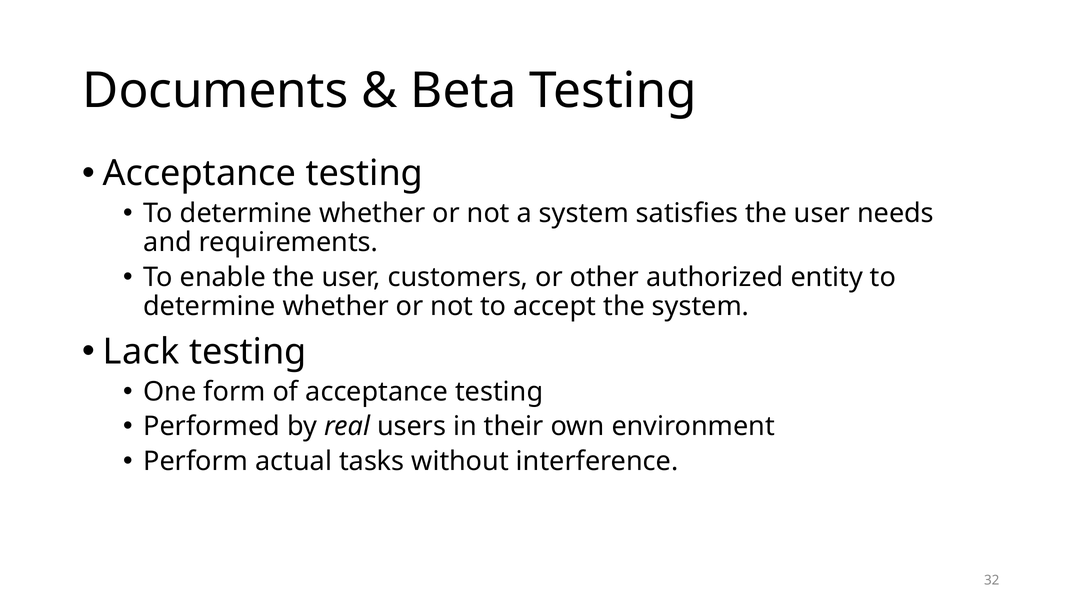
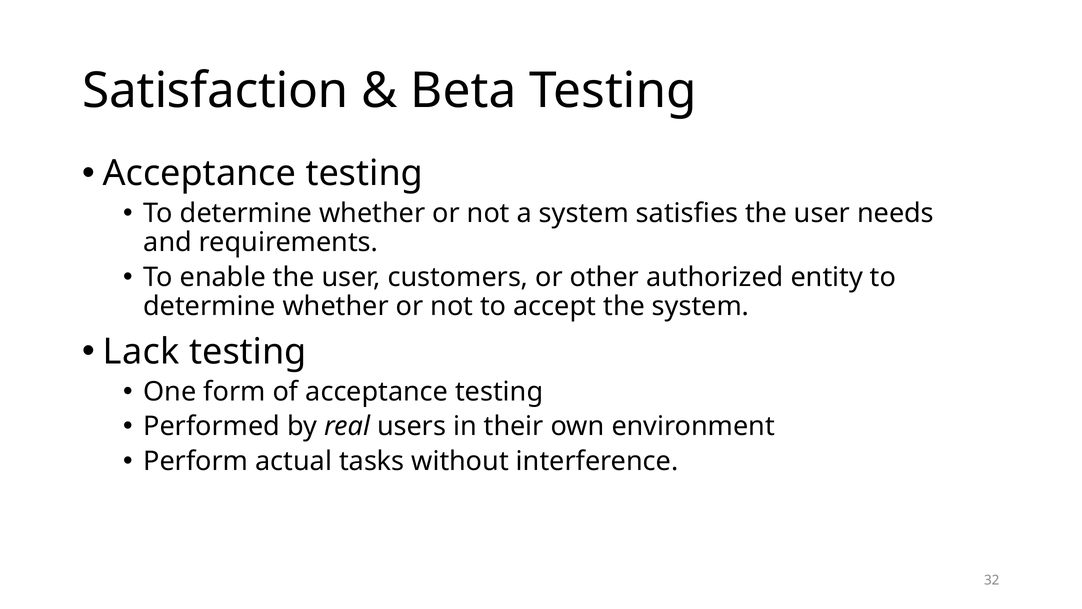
Documents: Documents -> Satisfaction (216, 91)
